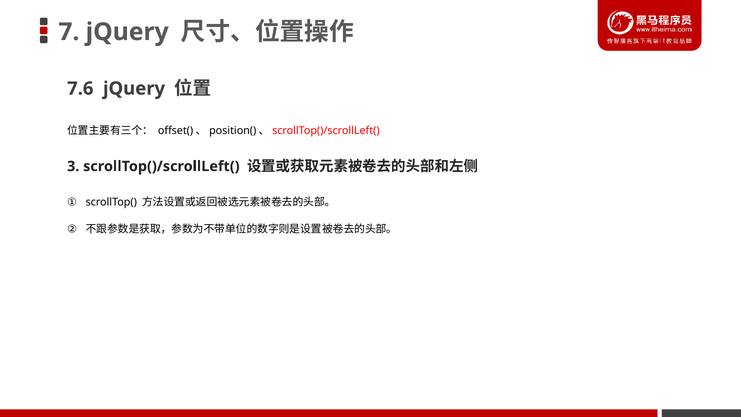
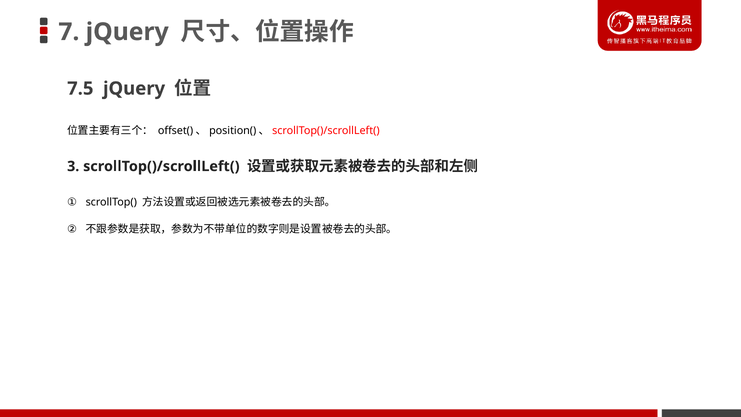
7.6: 7.6 -> 7.5 (80, 88)
